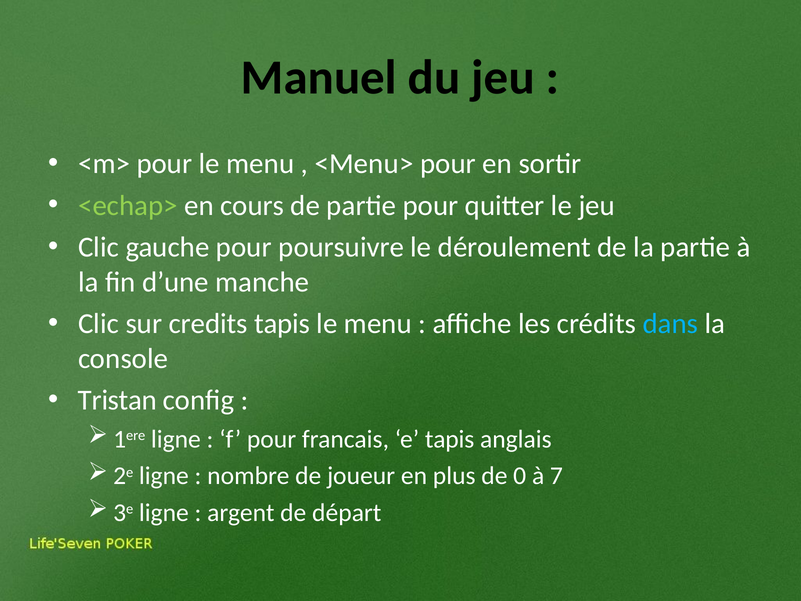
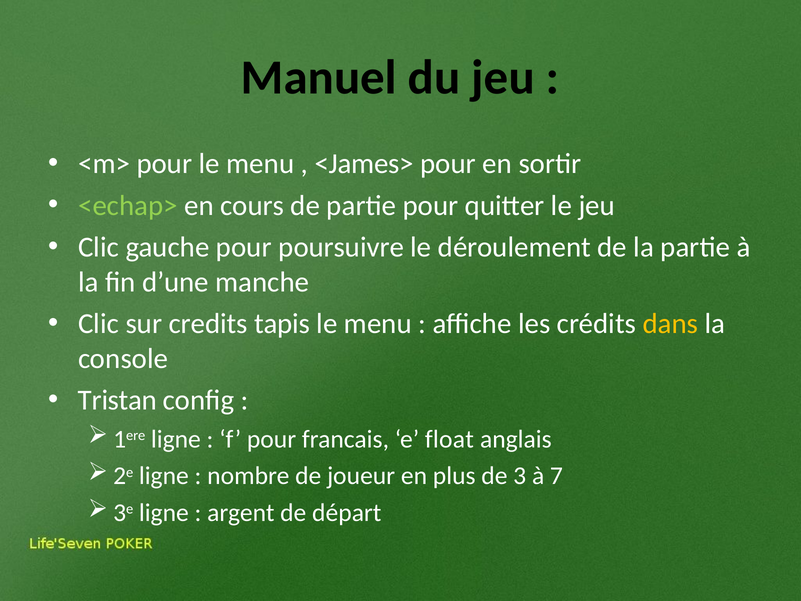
<Menu>: <Menu> -> <James> (364, 164)
dans colour: light blue -> yellow (670, 324)
e tapis: tapis -> float (449, 439)
0: 0 -> 3 (520, 476)
